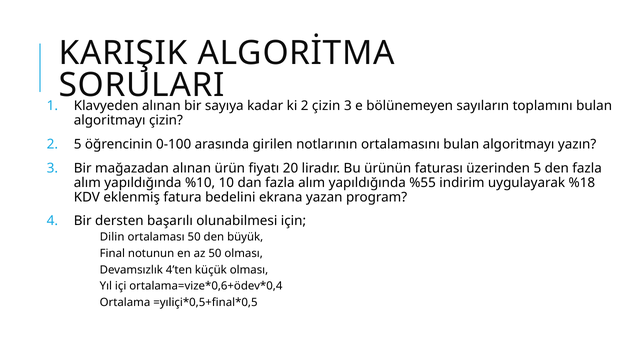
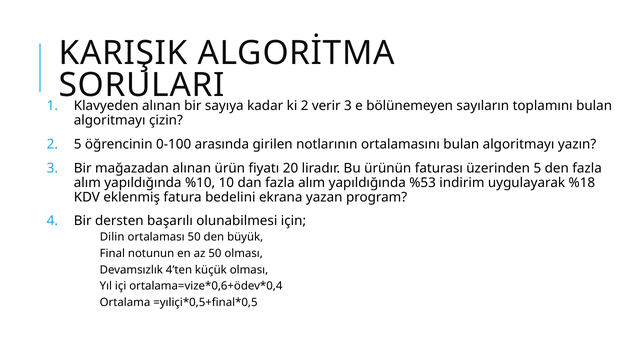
2 çizin: çizin -> verir (326, 106)
%55: %55 -> %53 (423, 183)
